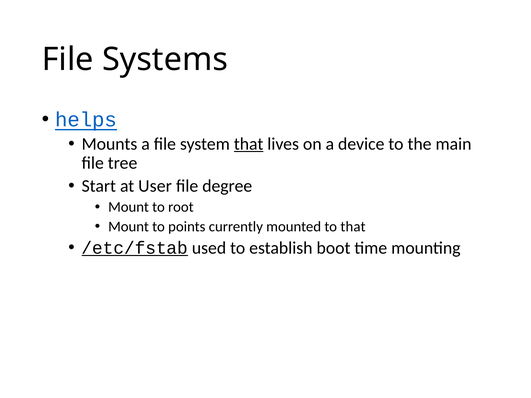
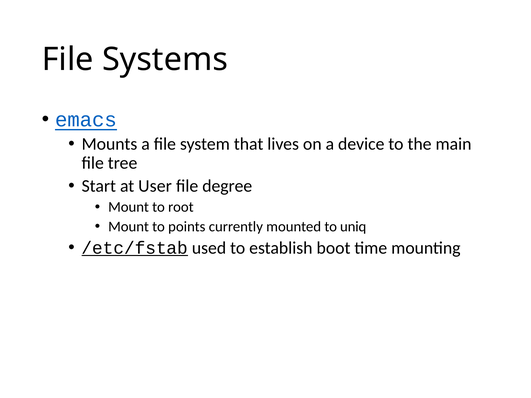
helps: helps -> emacs (86, 120)
that underline: present -> none (249, 144)
to that: that -> uniq (353, 227)
